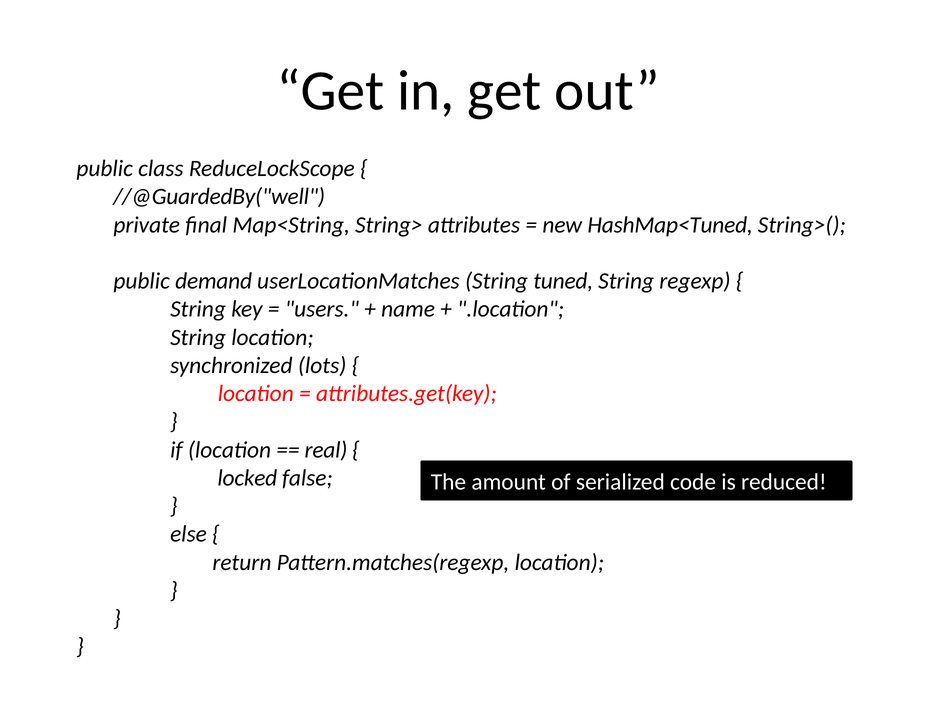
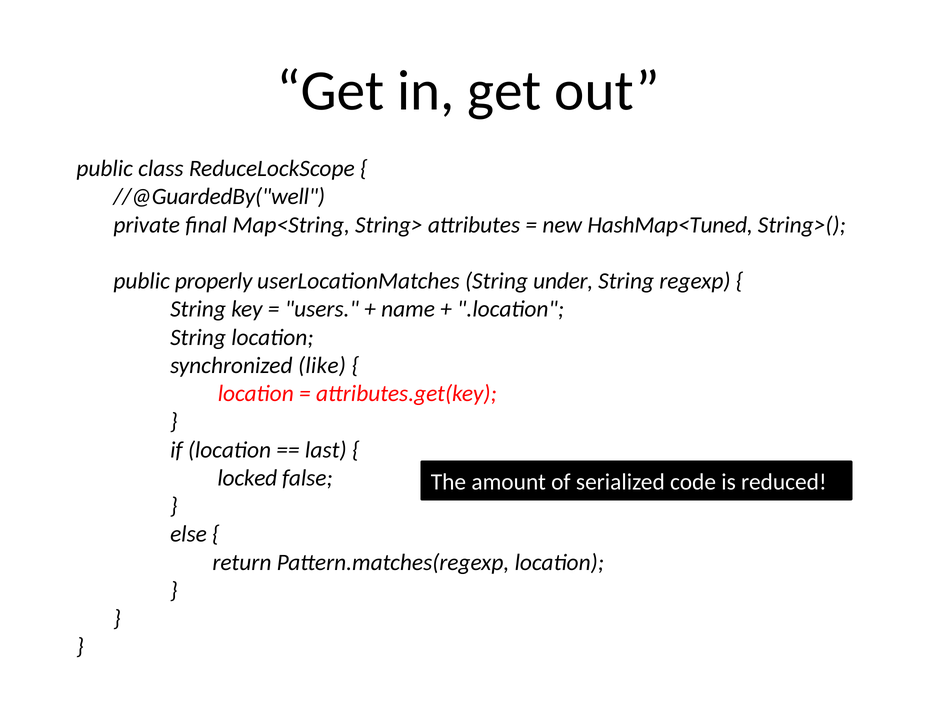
demand: demand -> properly (214, 281)
tuned: tuned -> under (563, 281)
lots: lots -> like (322, 365)
real: real -> last (326, 450)
